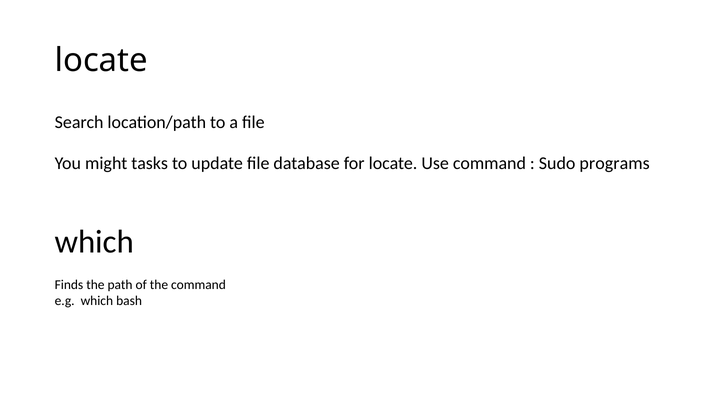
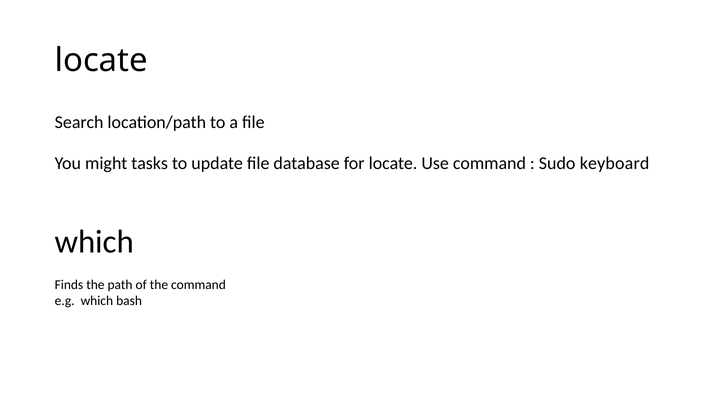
programs: programs -> keyboard (615, 163)
